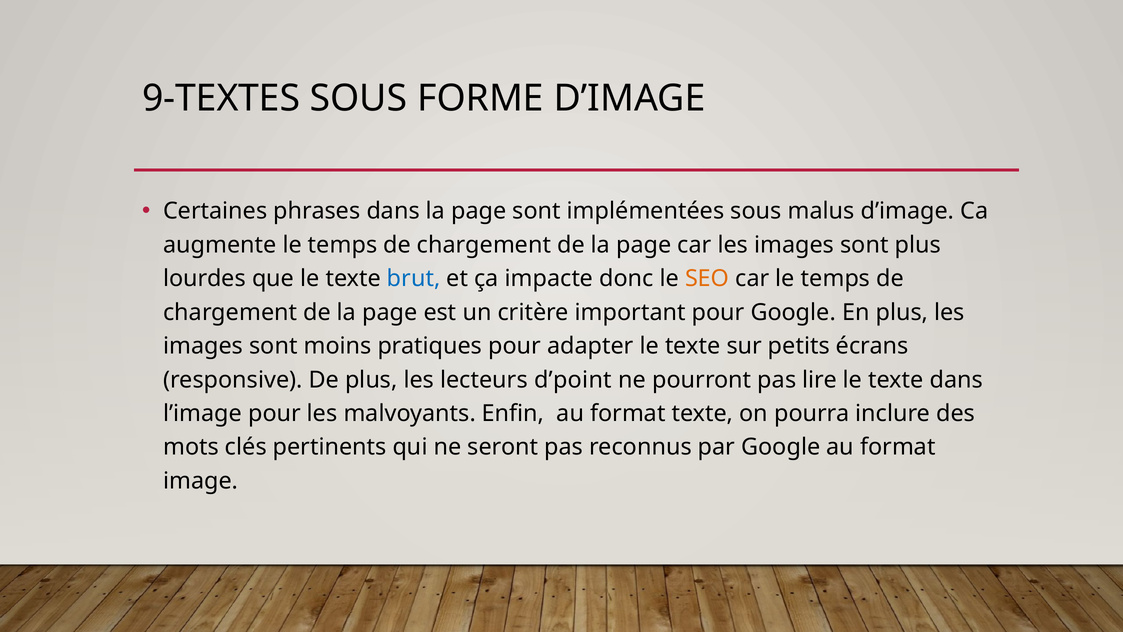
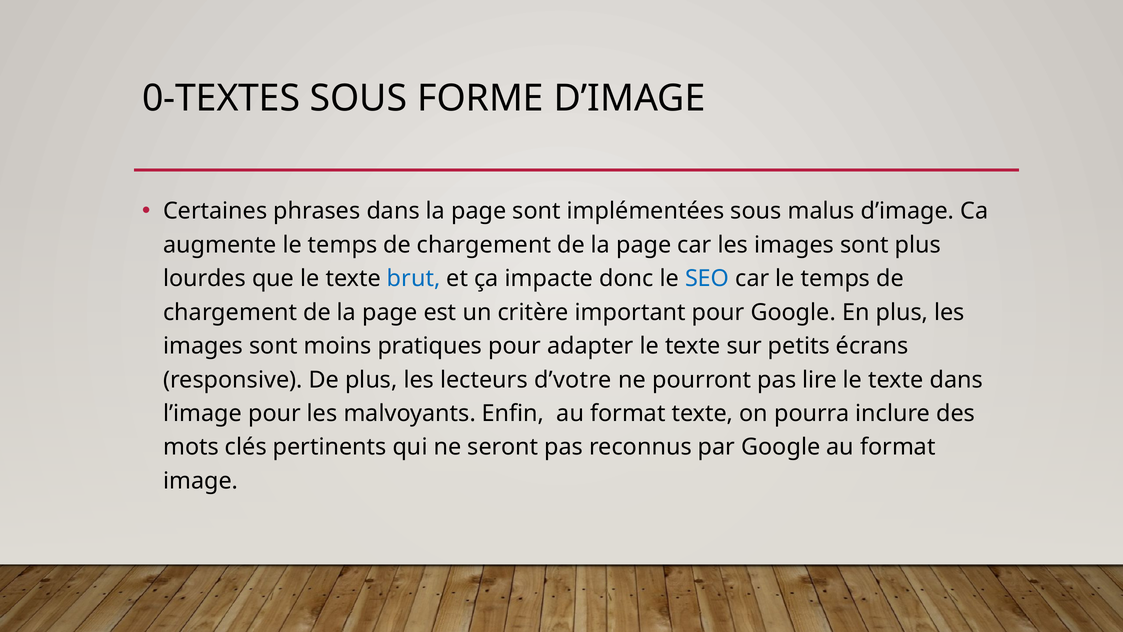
9-TEXTES: 9-TEXTES -> 0-TEXTES (221, 98)
SEO colour: orange -> blue (707, 279)
d’point: d’point -> d’votre (573, 380)
